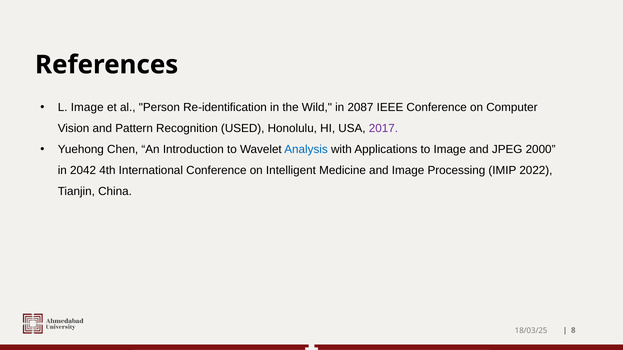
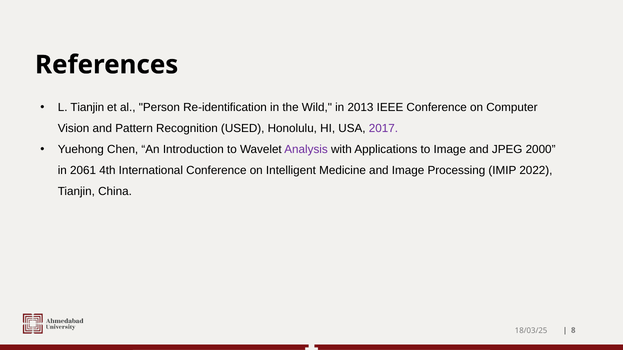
L Image: Image -> Tianjin (87, 108)
2087: 2087 -> 2013 (360, 108)
Analysis colour: blue -> purple (306, 150)
2042: 2042 -> 2061 (83, 171)
